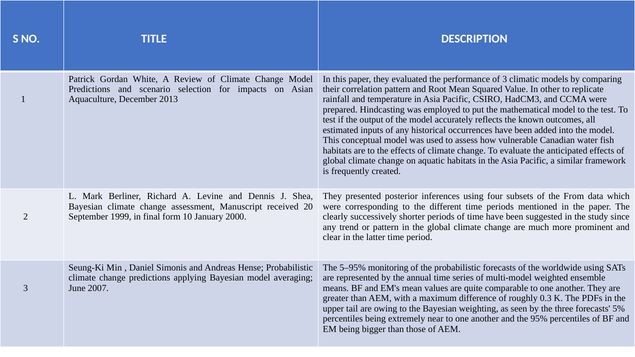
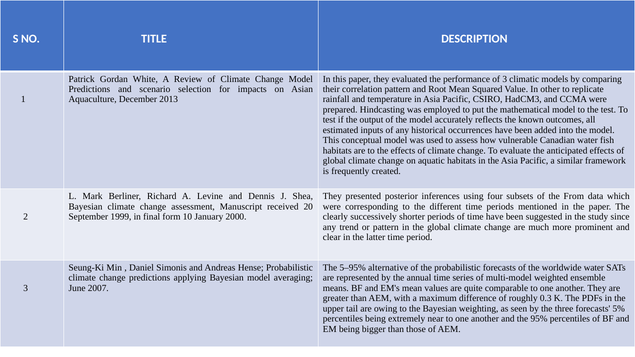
monitoring: monitoring -> alternative (388, 268)
worldwide using: using -> water (594, 268)
